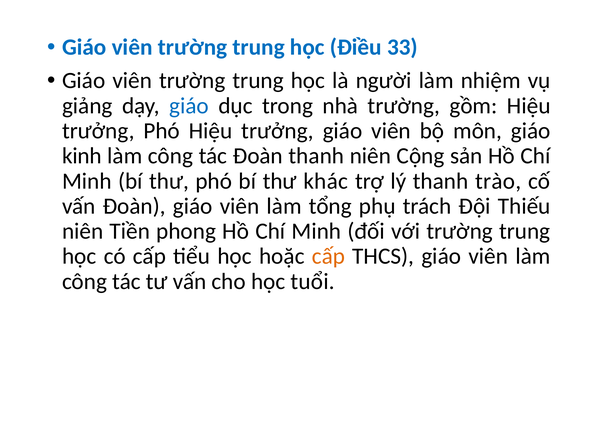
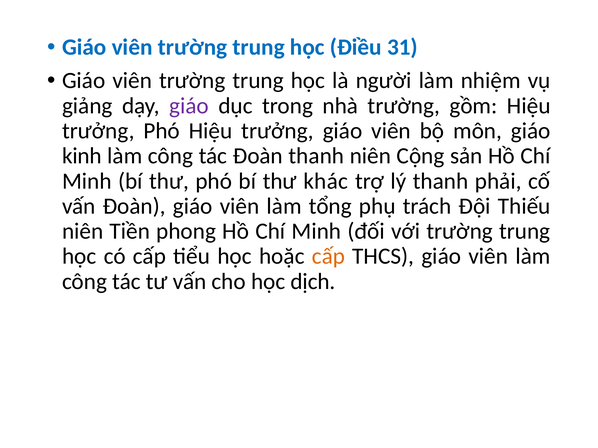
33: 33 -> 31 (402, 47)
giáo colour: blue -> purple (189, 106)
trào: trào -> phải (498, 181)
tuổi: tuổi -> dịch (313, 282)
